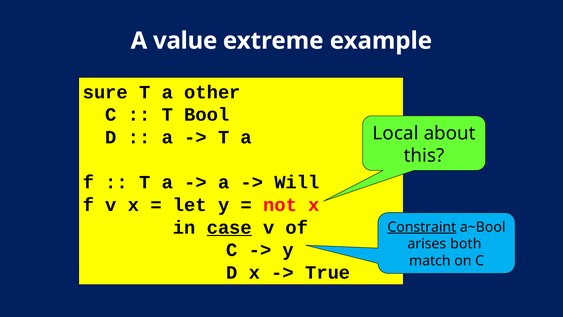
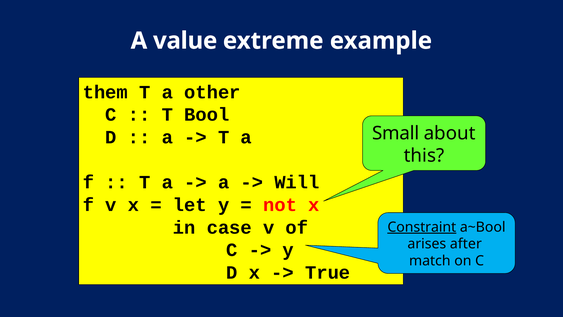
sure: sure -> them (105, 92)
Local: Local -> Small (396, 133)
case underline: present -> none (229, 227)
both: both -> after (466, 244)
